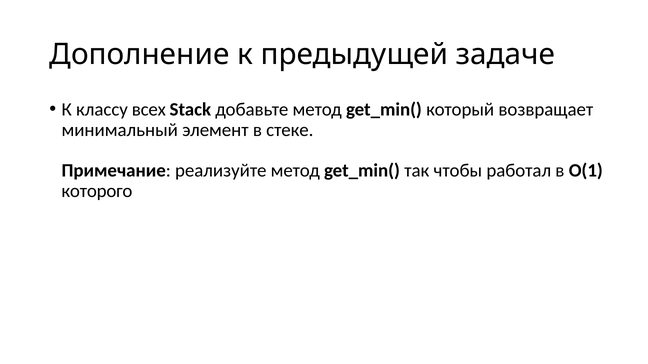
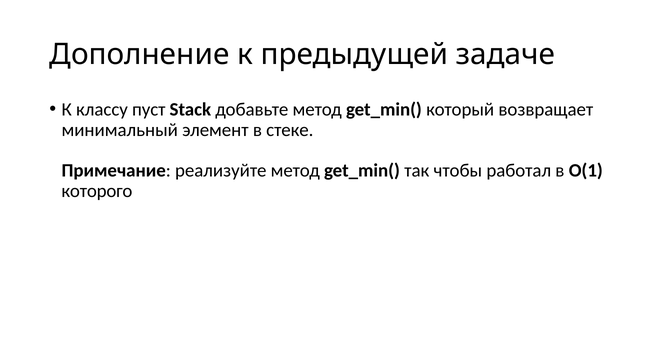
всех: всех -> пуст (149, 110)
